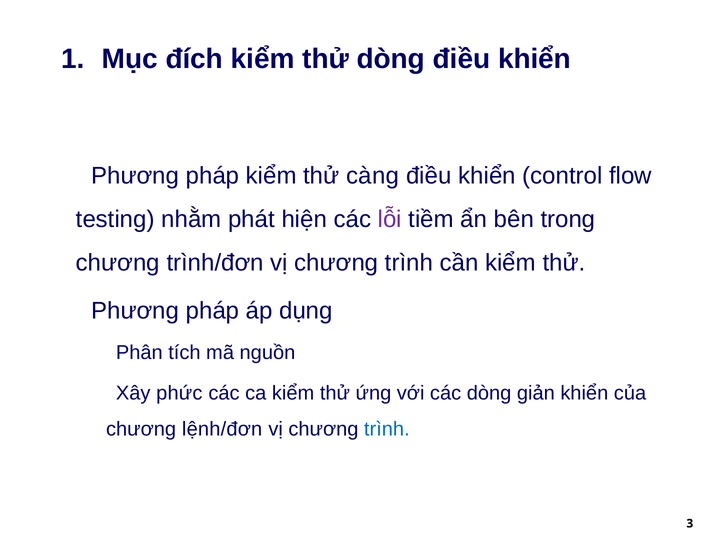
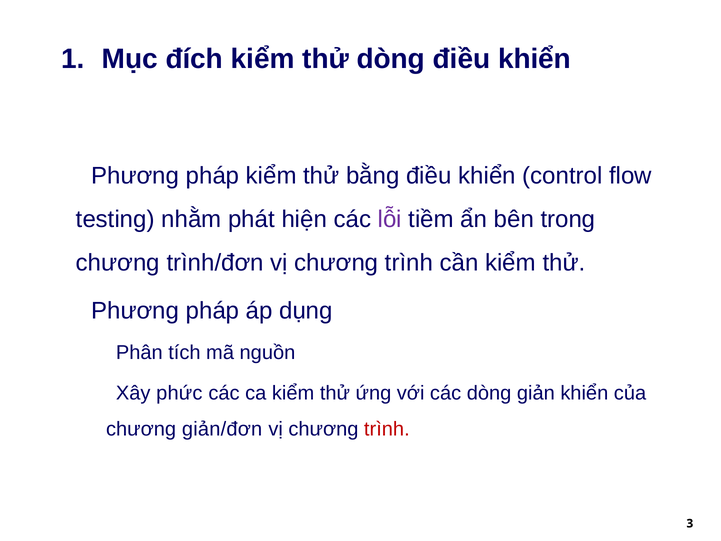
càng: càng -> bằng (373, 176)
lệnh/đơn: lệnh/đơn -> giản/đơn (222, 429)
trình colour: blue -> red (387, 429)
